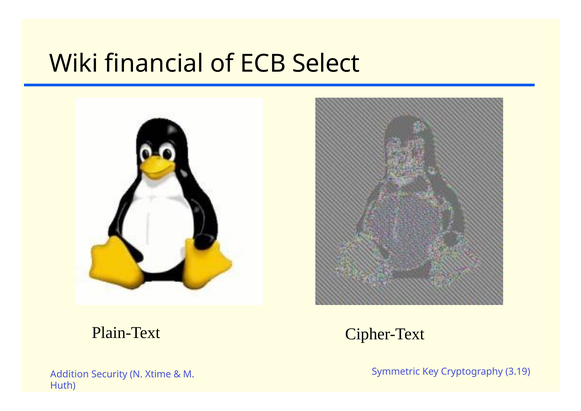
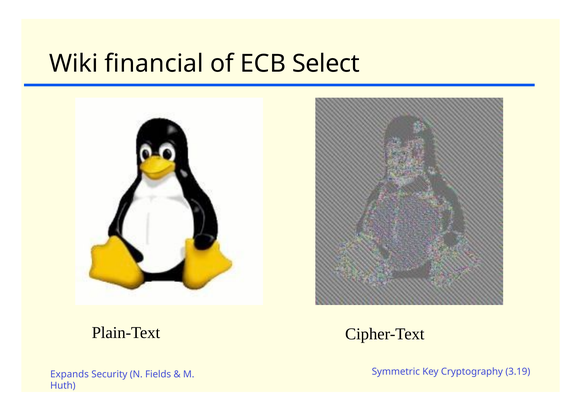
Addition: Addition -> Expands (70, 374)
Xtime: Xtime -> Fields (158, 374)
